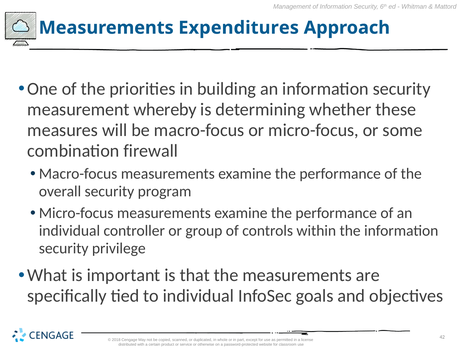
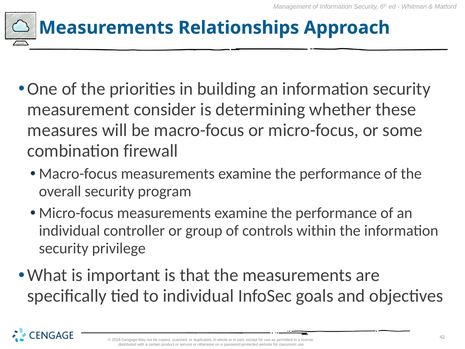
Expenditures: Expenditures -> Relationships (239, 28)
whereby: whereby -> consider (165, 109)
